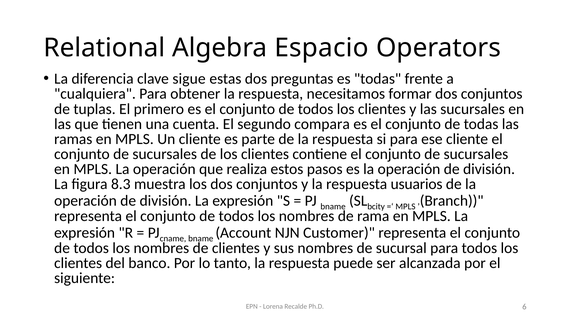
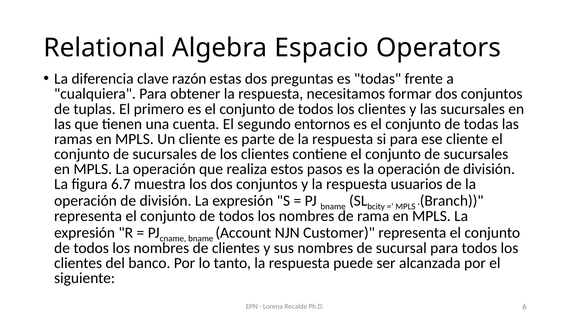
sigue: sigue -> razón (189, 79)
compara: compara -> entornos (322, 124)
8.3: 8.3 -> 6.7 (121, 184)
